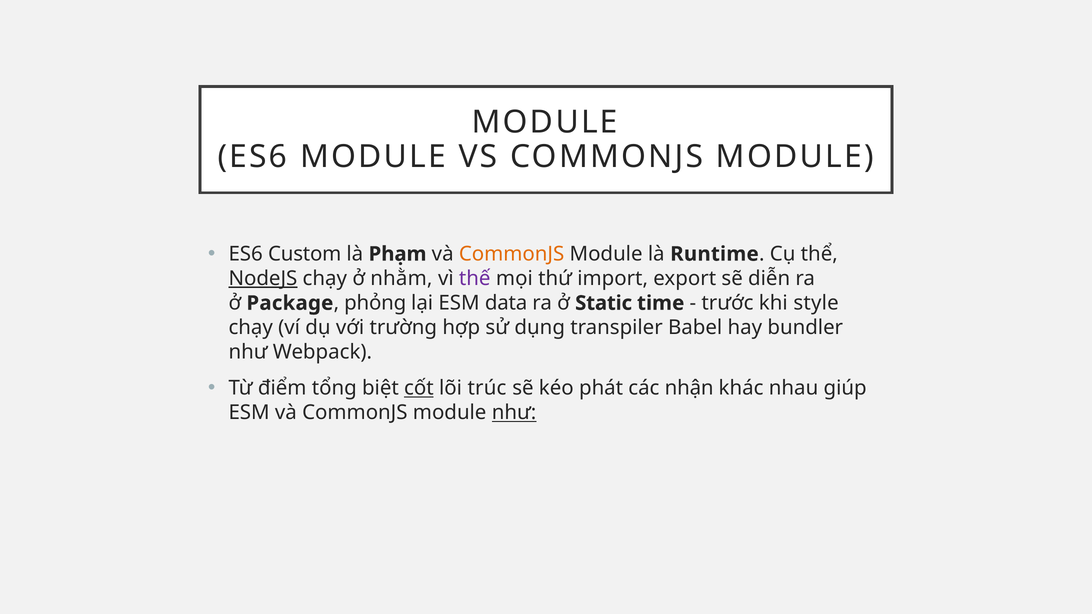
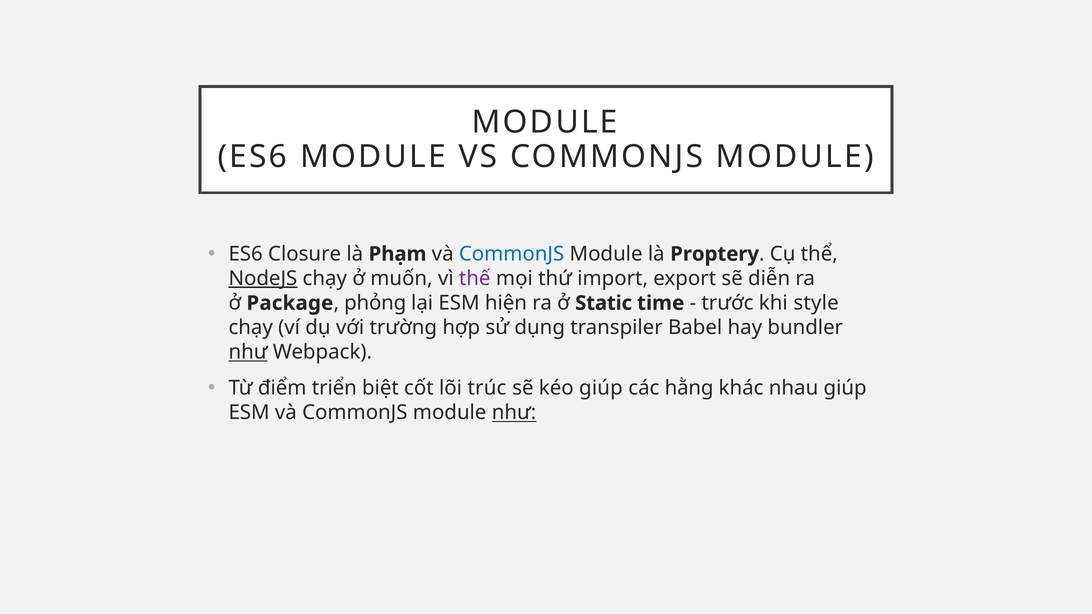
Custom: Custom -> Closure (305, 254)
CommonJS colour: orange -> blue (512, 254)
Runtime: Runtime -> Proptery (715, 254)
nhằm: nhằm -> muốn (401, 279)
data: data -> hiện (506, 303)
như underline: none -> present (248, 352)
tổng: tổng -> triển (334, 388)
cốt underline: present -> none (419, 388)
kéo phát: phát -> giúp (601, 388)
nhận: nhận -> hằng (689, 388)
